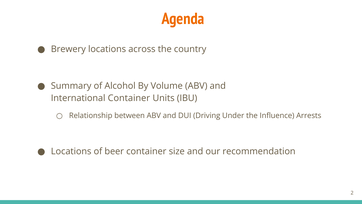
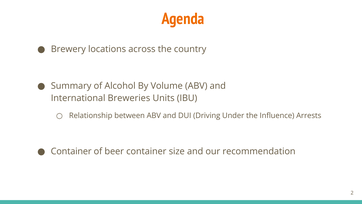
International Container: Container -> Breweries (129, 98)
Locations: Locations -> Container (71, 151)
